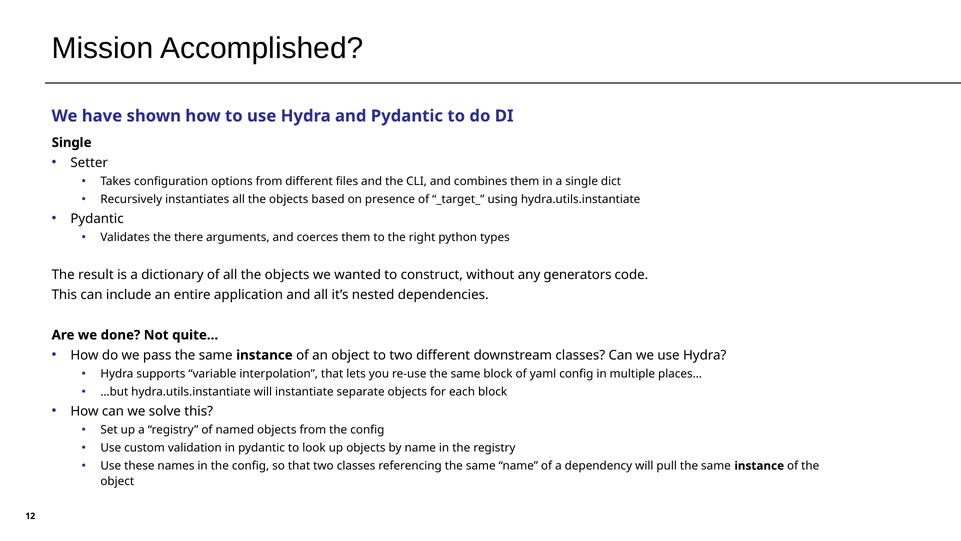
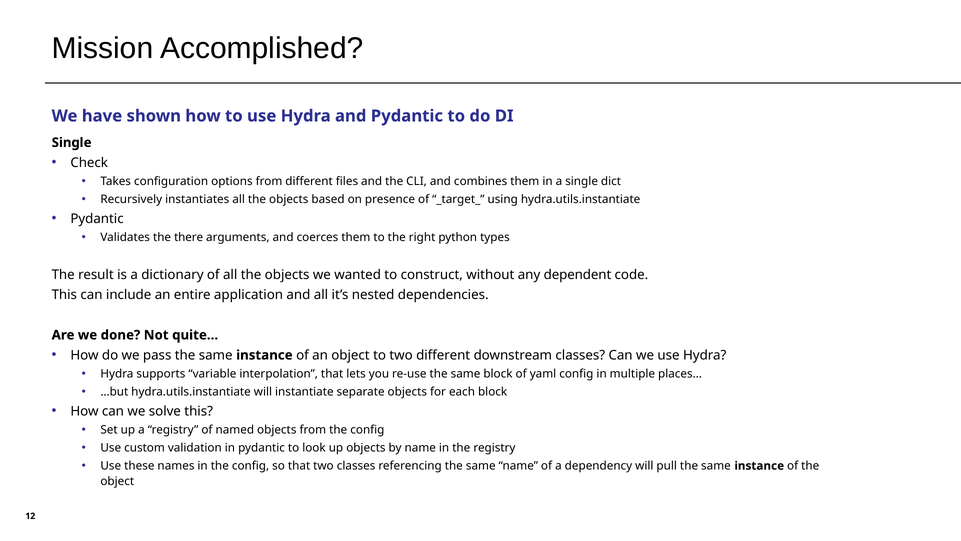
Setter: Setter -> Check (89, 163)
generators: generators -> dependent (578, 274)
